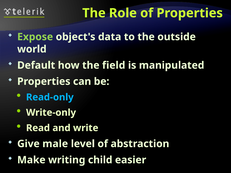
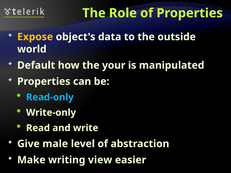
Expose colour: light green -> yellow (35, 37)
field: field -> your (114, 65)
child: child -> view (100, 160)
